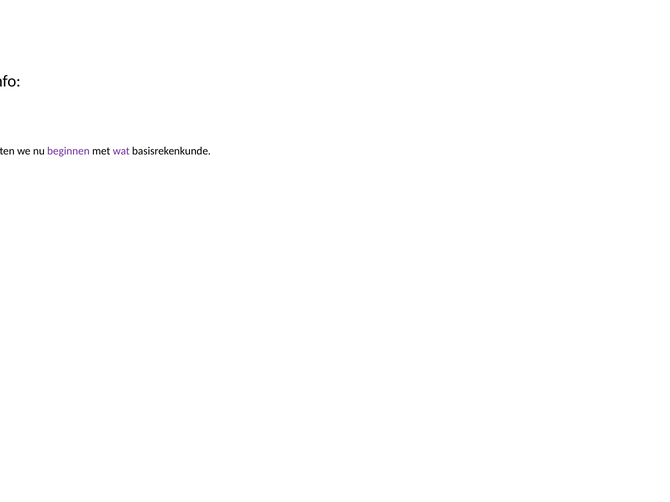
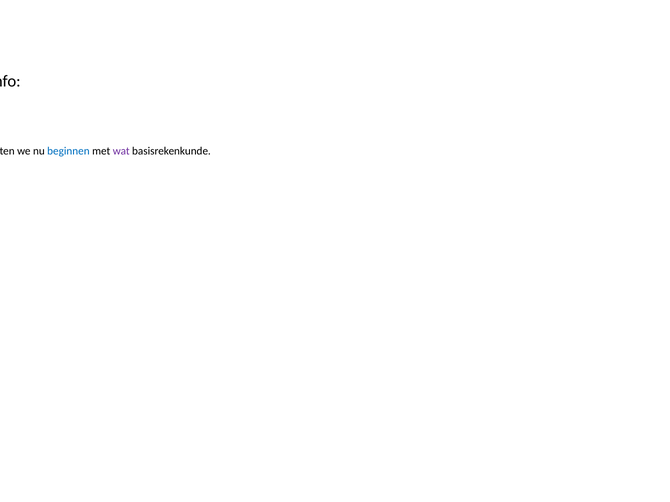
beginnen colour: purple -> blue (68, 151)
